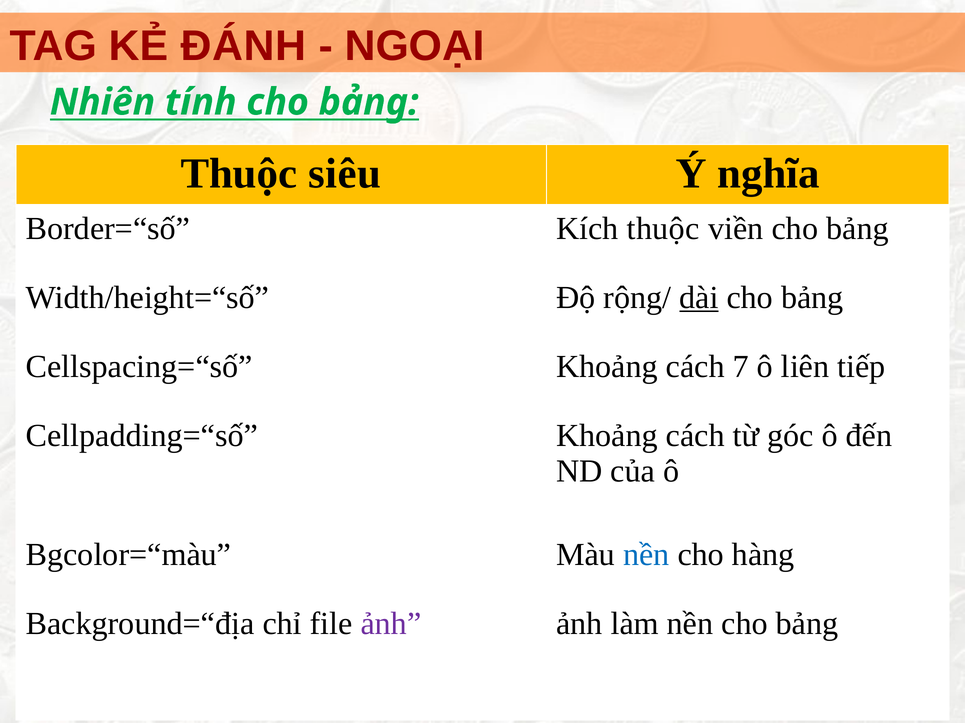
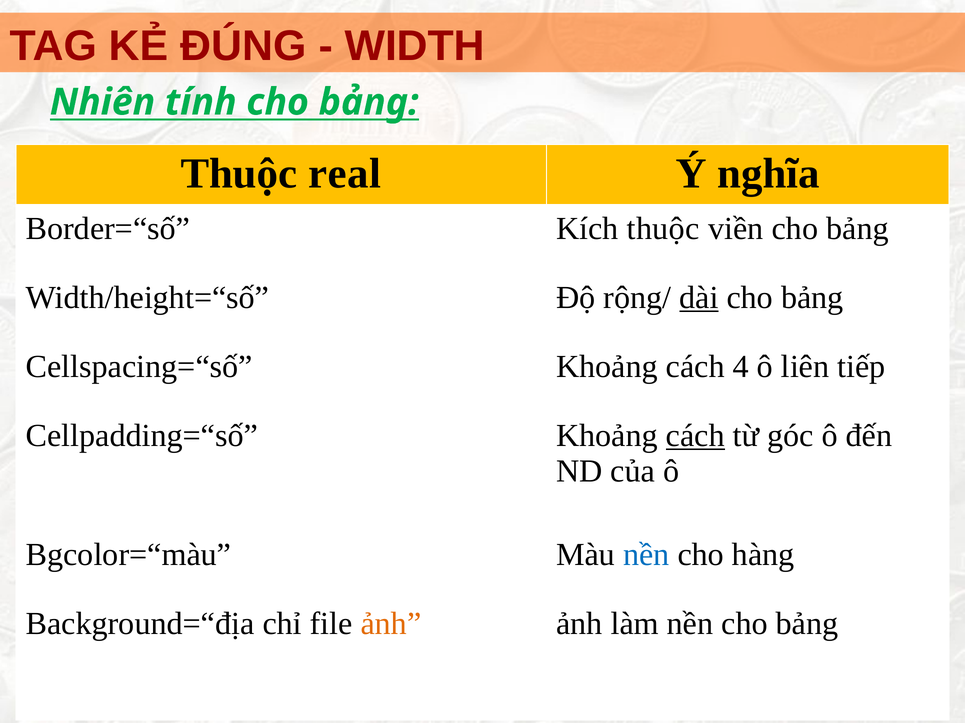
ĐÁNH: ĐÁNH -> ĐÚNG (244, 46)
NGOẠI: NGOẠI -> WIDTH (415, 46)
siêu: siêu -> real (345, 174)
7: 7 -> 4 (741, 367)
cách underline: none -> present (695, 436)
ảnh colour: purple -> orange (391, 624)
